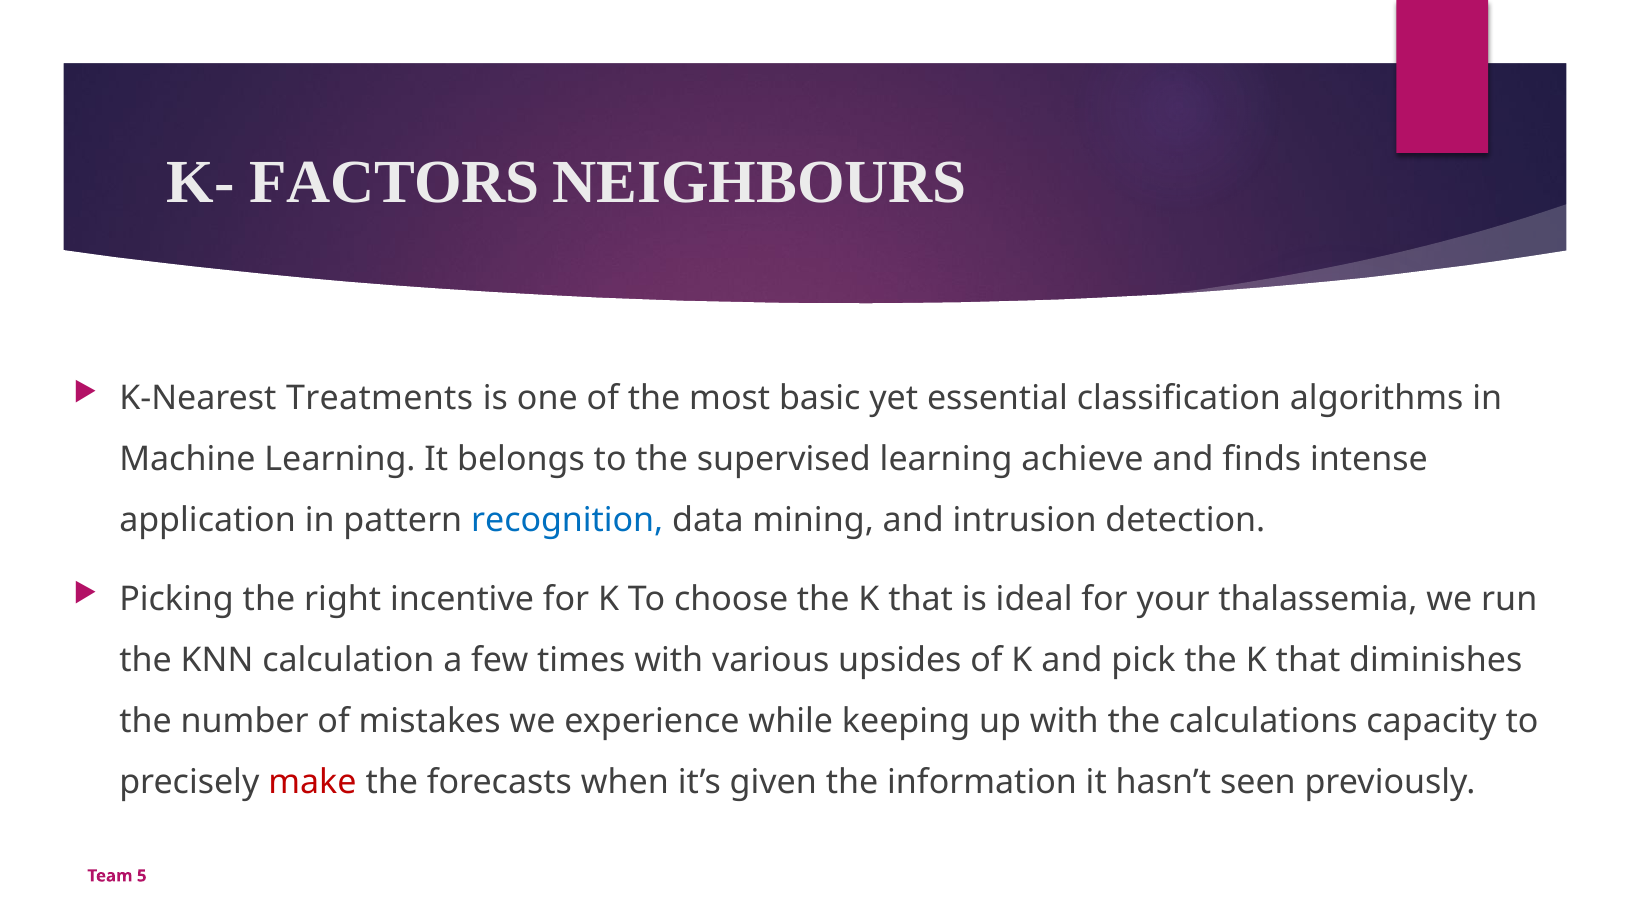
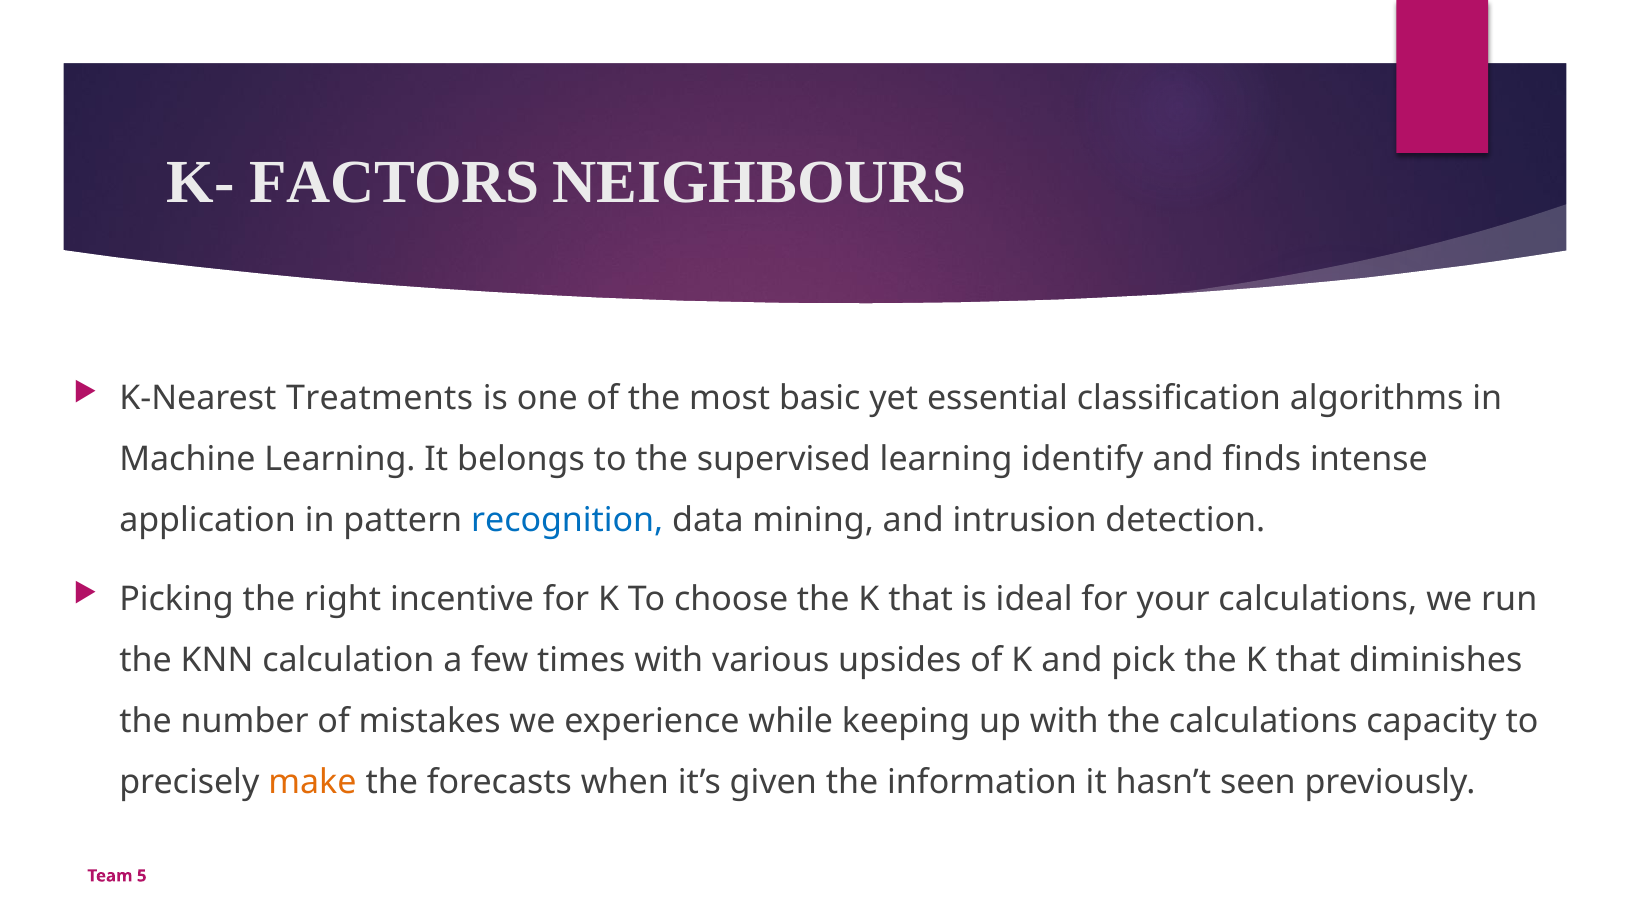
achieve: achieve -> identify (1082, 459)
your thalassemia: thalassemia -> calculations (1318, 598)
make colour: red -> orange (312, 782)
